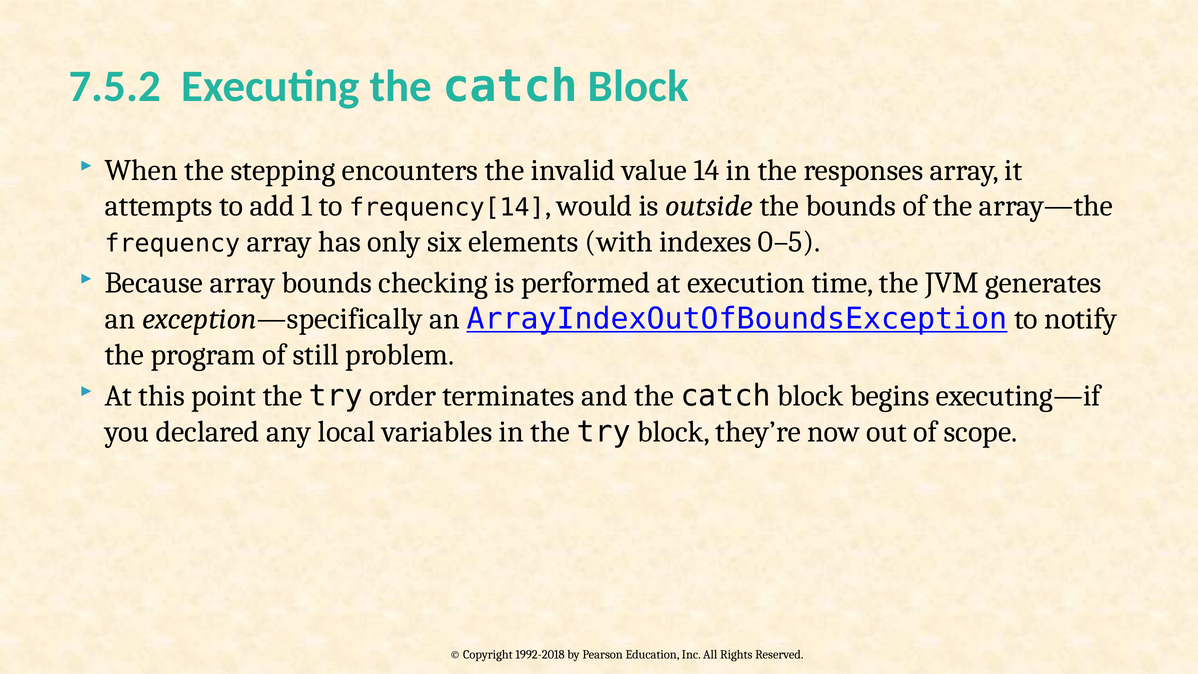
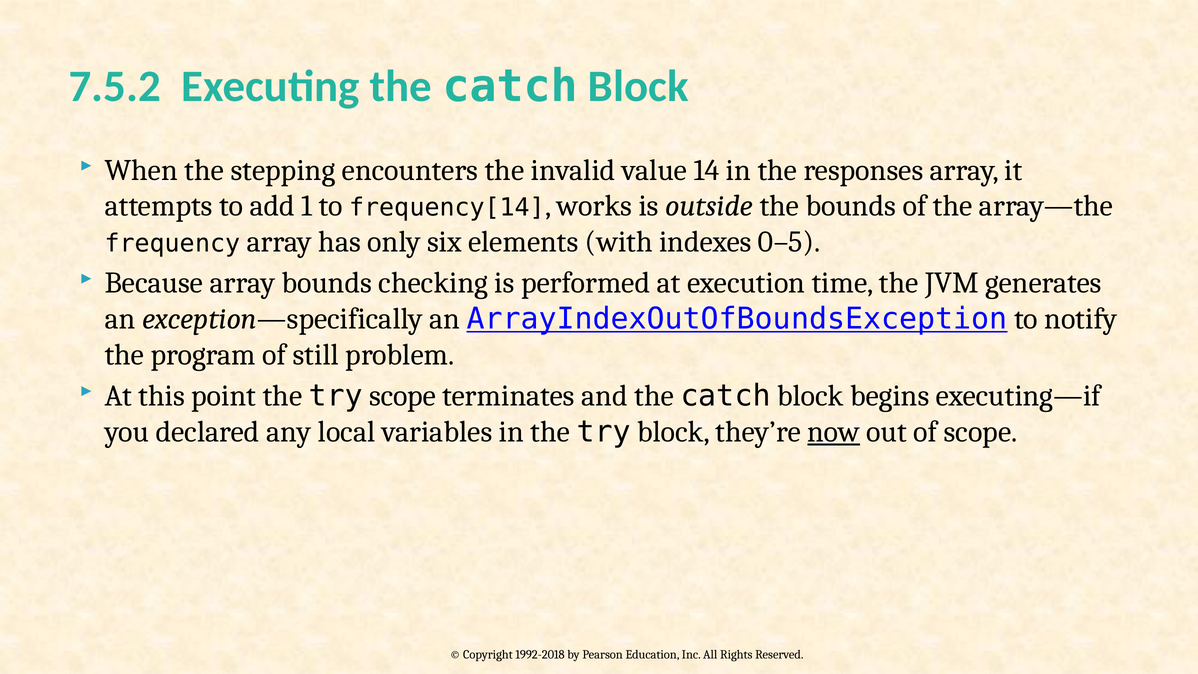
would: would -> works (594, 206)
try order: order -> scope (403, 396)
now underline: none -> present (834, 432)
